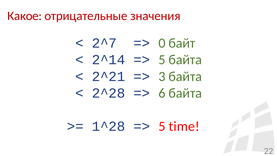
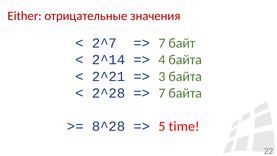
Какое: Какое -> Either (25, 16)
0: 0 -> 7 (162, 43)
5: 5 -> 4 (162, 60)
6: 6 -> 7 (162, 93)
1^28: 1^28 -> 8^28 (109, 126)
